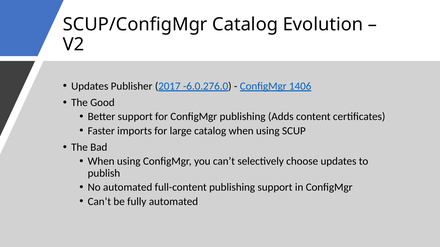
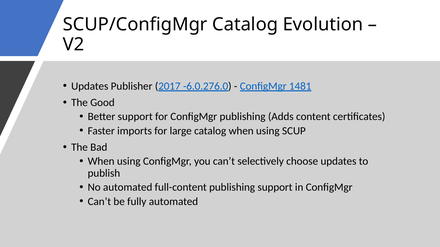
1406: 1406 -> 1481 (300, 86)
